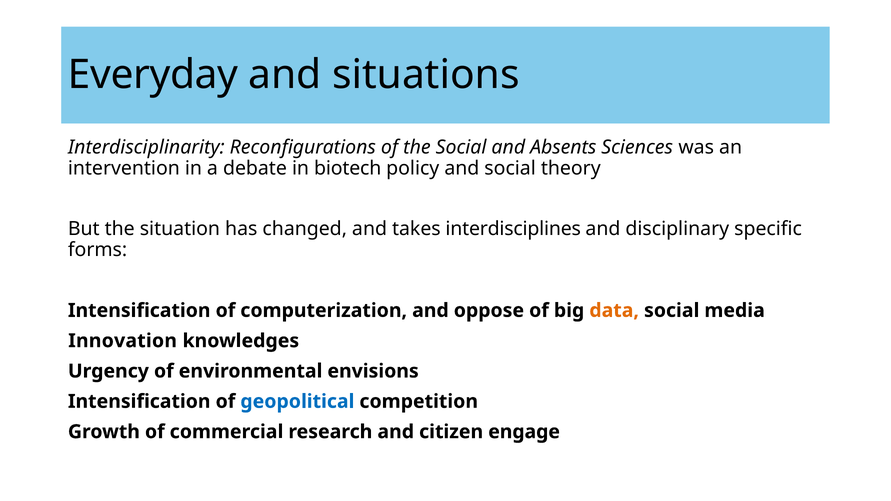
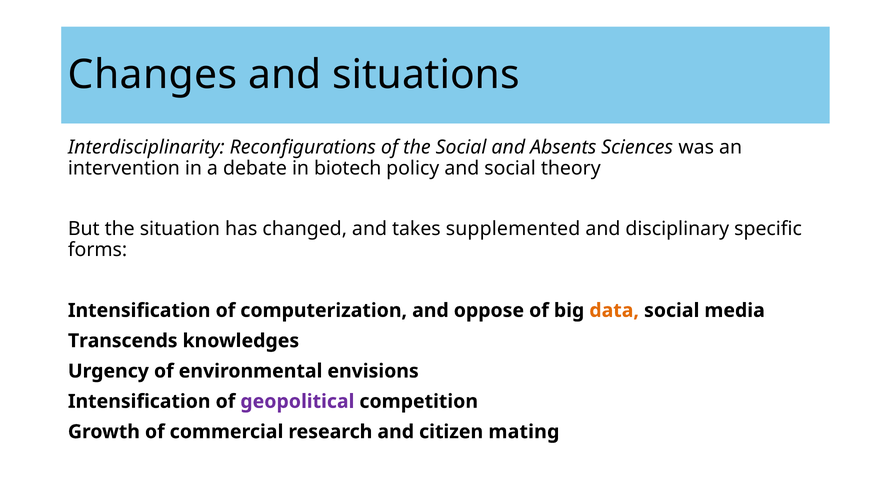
Everyday: Everyday -> Changes (153, 75)
interdisciplines: interdisciplines -> supplemented (513, 229)
Innovation: Innovation -> Transcends (123, 341)
geopolitical colour: blue -> purple (297, 402)
engage: engage -> mating (524, 432)
